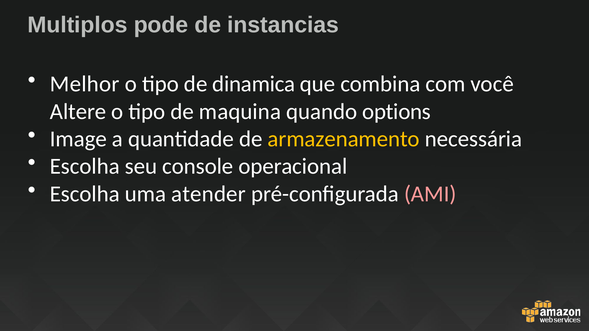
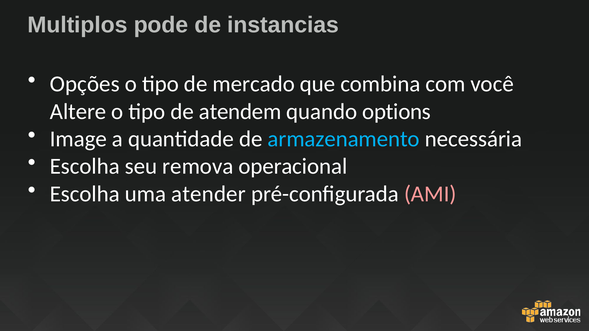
Melhor: Melhor -> Opções (85, 84)
dinamica: dinamica -> mercado (254, 84)
maquina: maquina -> atendem (240, 112)
armazenamento colour: yellow -> light blue (344, 139)
console: console -> remova (198, 167)
